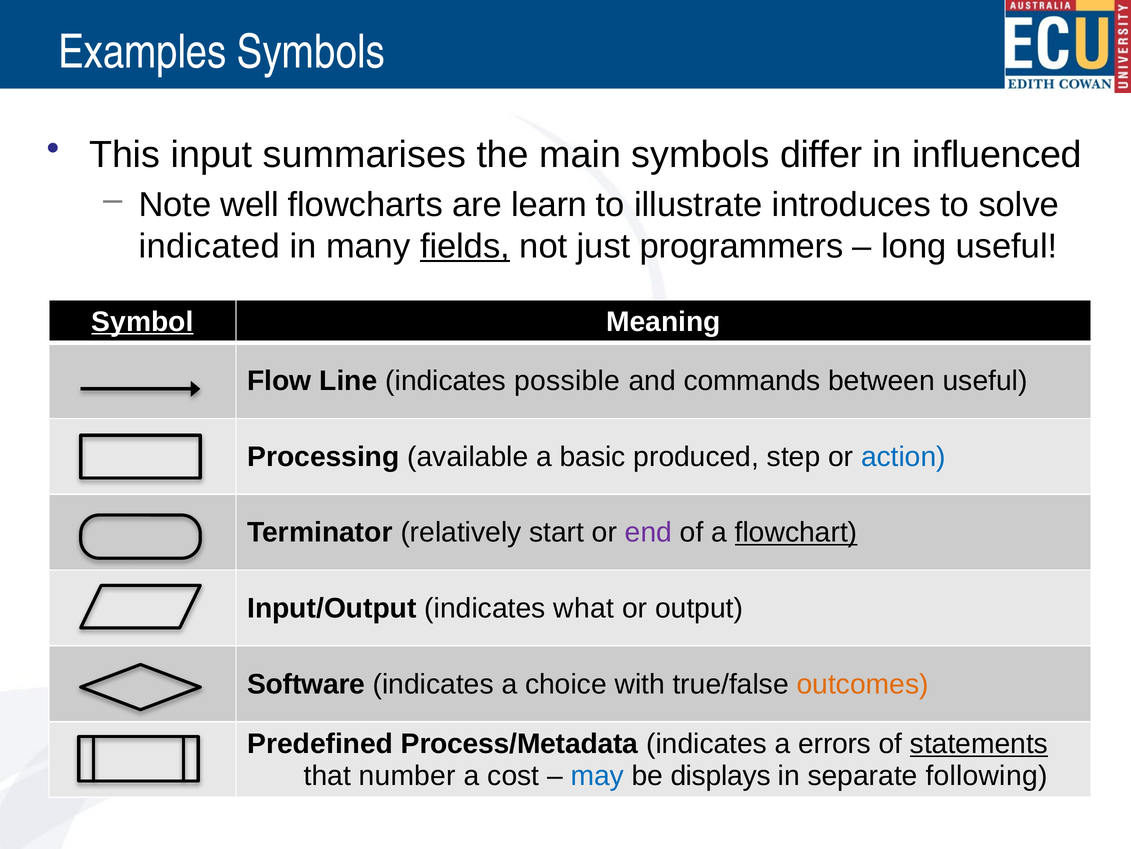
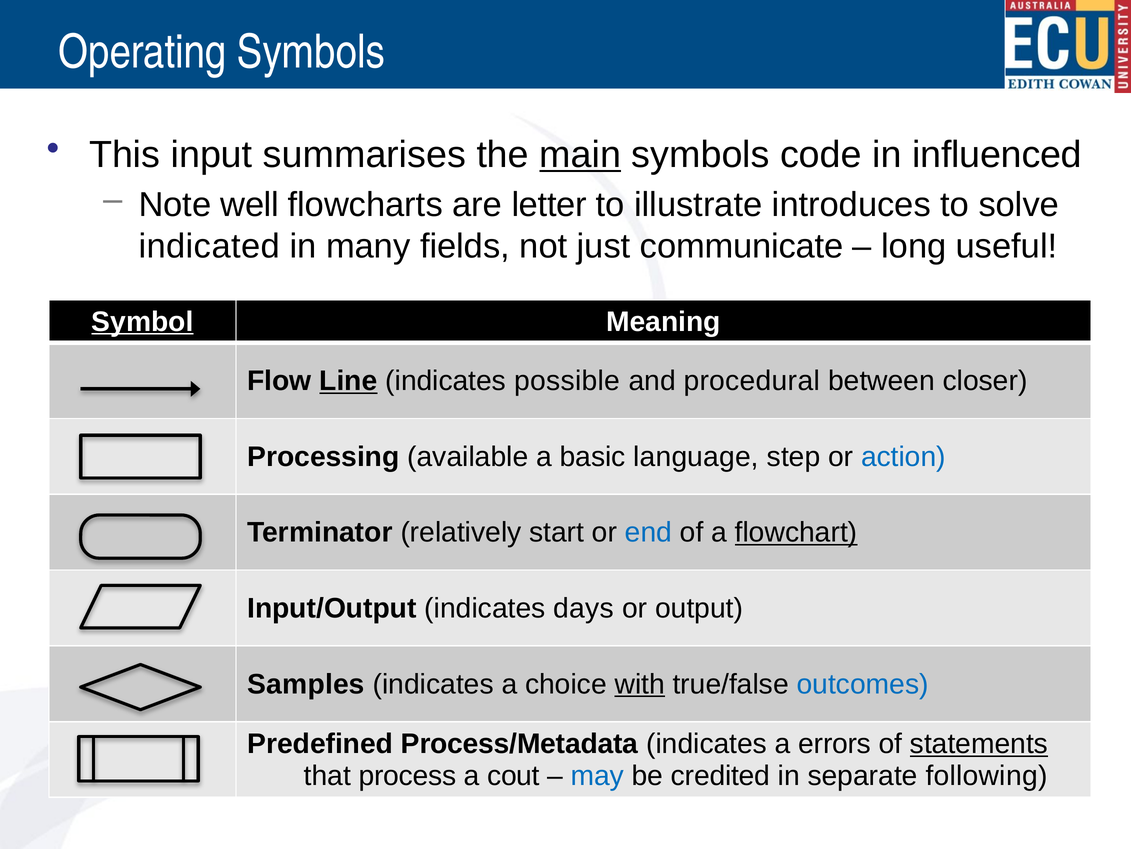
Examples: Examples -> Operating (142, 52)
main underline: none -> present (580, 155)
differ: differ -> code (821, 155)
learn: learn -> letter (549, 205)
fields underline: present -> none (465, 246)
programmers: programmers -> communicate (742, 246)
Line underline: none -> present (348, 381)
commands: commands -> procedural (752, 381)
between useful: useful -> closer (985, 381)
produced: produced -> language (696, 456)
end colour: purple -> blue (648, 532)
what: what -> days (584, 608)
Software: Software -> Samples (306, 684)
with underline: none -> present (640, 684)
outcomes colour: orange -> blue (863, 684)
number: number -> process (407, 775)
cost: cost -> cout (513, 775)
displays: displays -> credited (721, 775)
